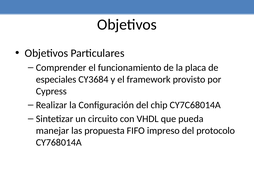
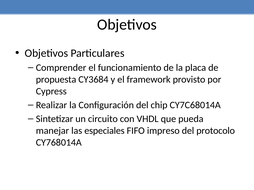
especiales: especiales -> propuesta (56, 80)
propuesta: propuesta -> especiales (104, 131)
